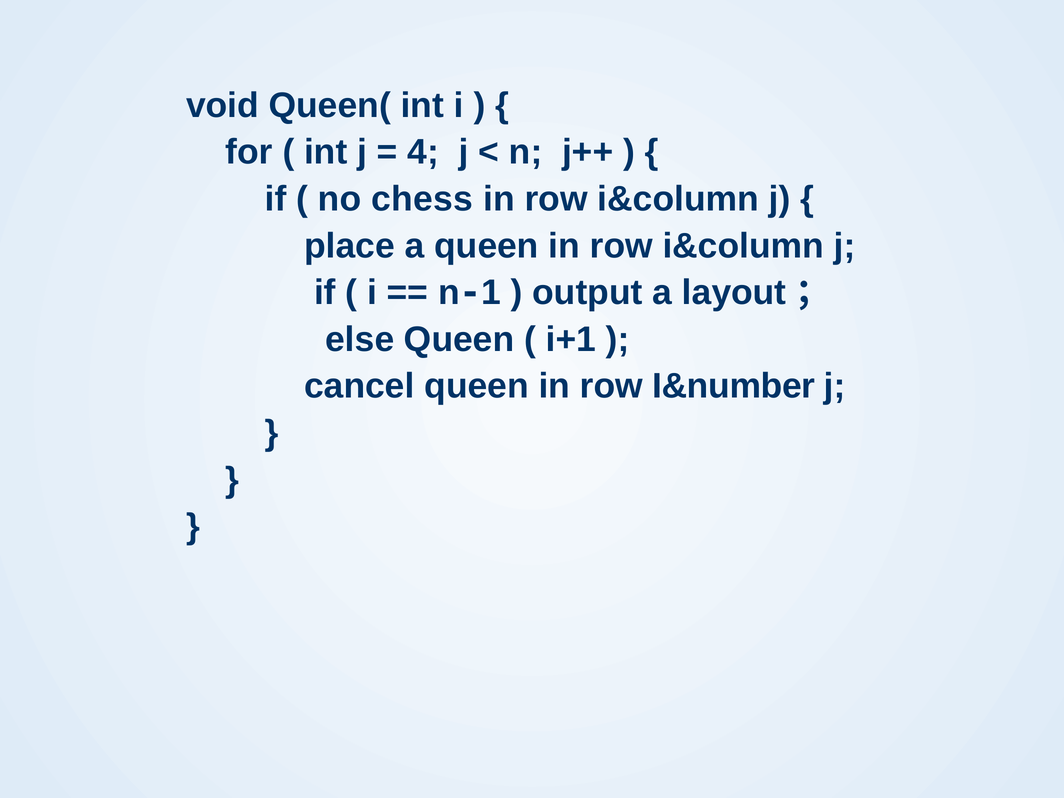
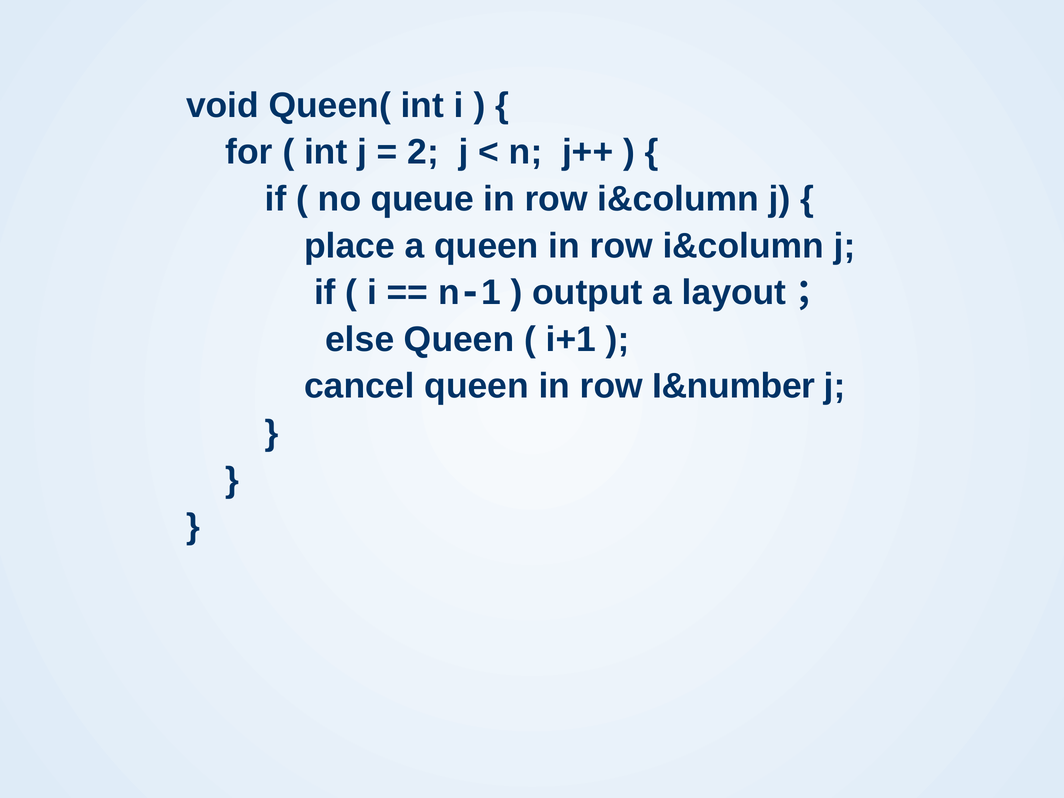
4: 4 -> 2 (423, 152)
chess: chess -> queue (422, 199)
